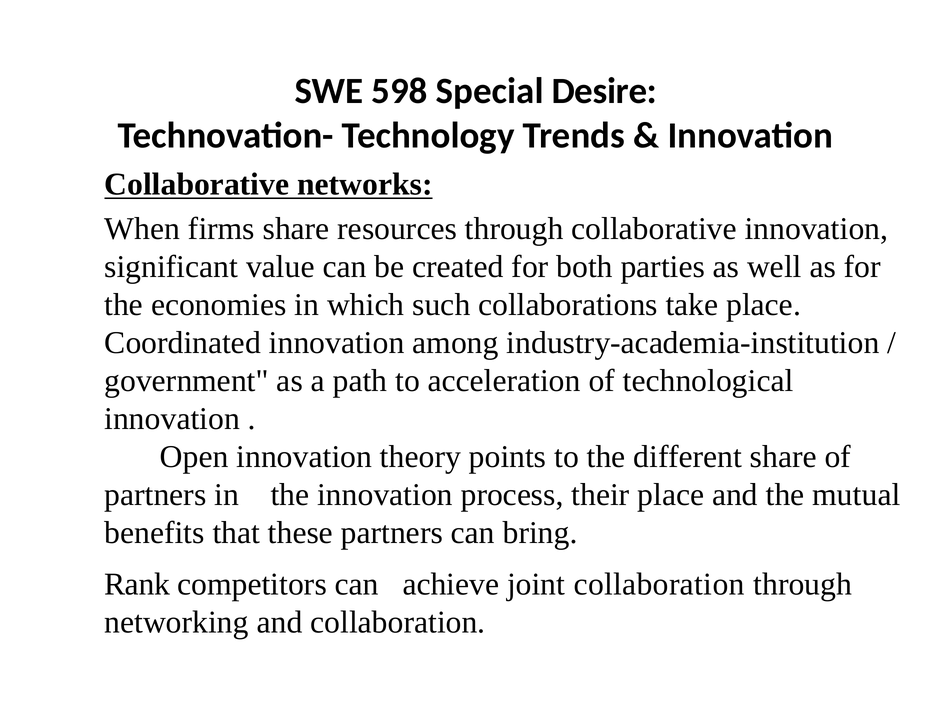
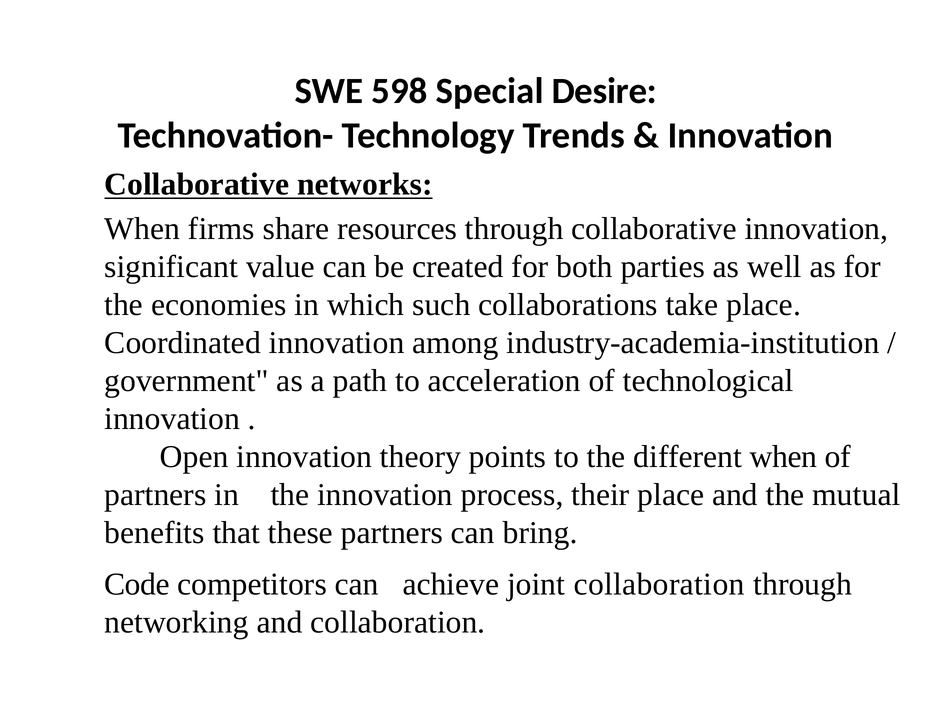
different share: share -> when (783, 457)
Rank: Rank -> Code (137, 584)
